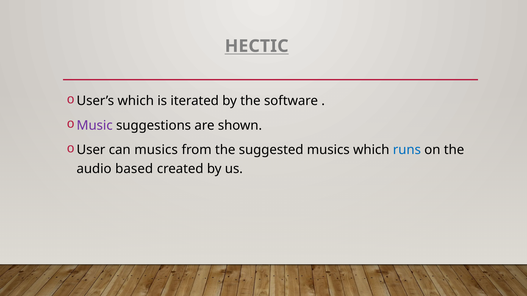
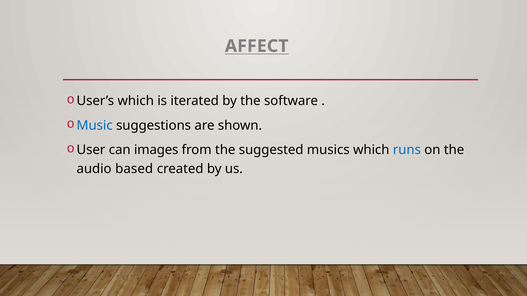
HECTIC: HECTIC -> AFFECT (257, 46)
Music colour: purple -> blue (95, 126)
can musics: musics -> images (156, 150)
